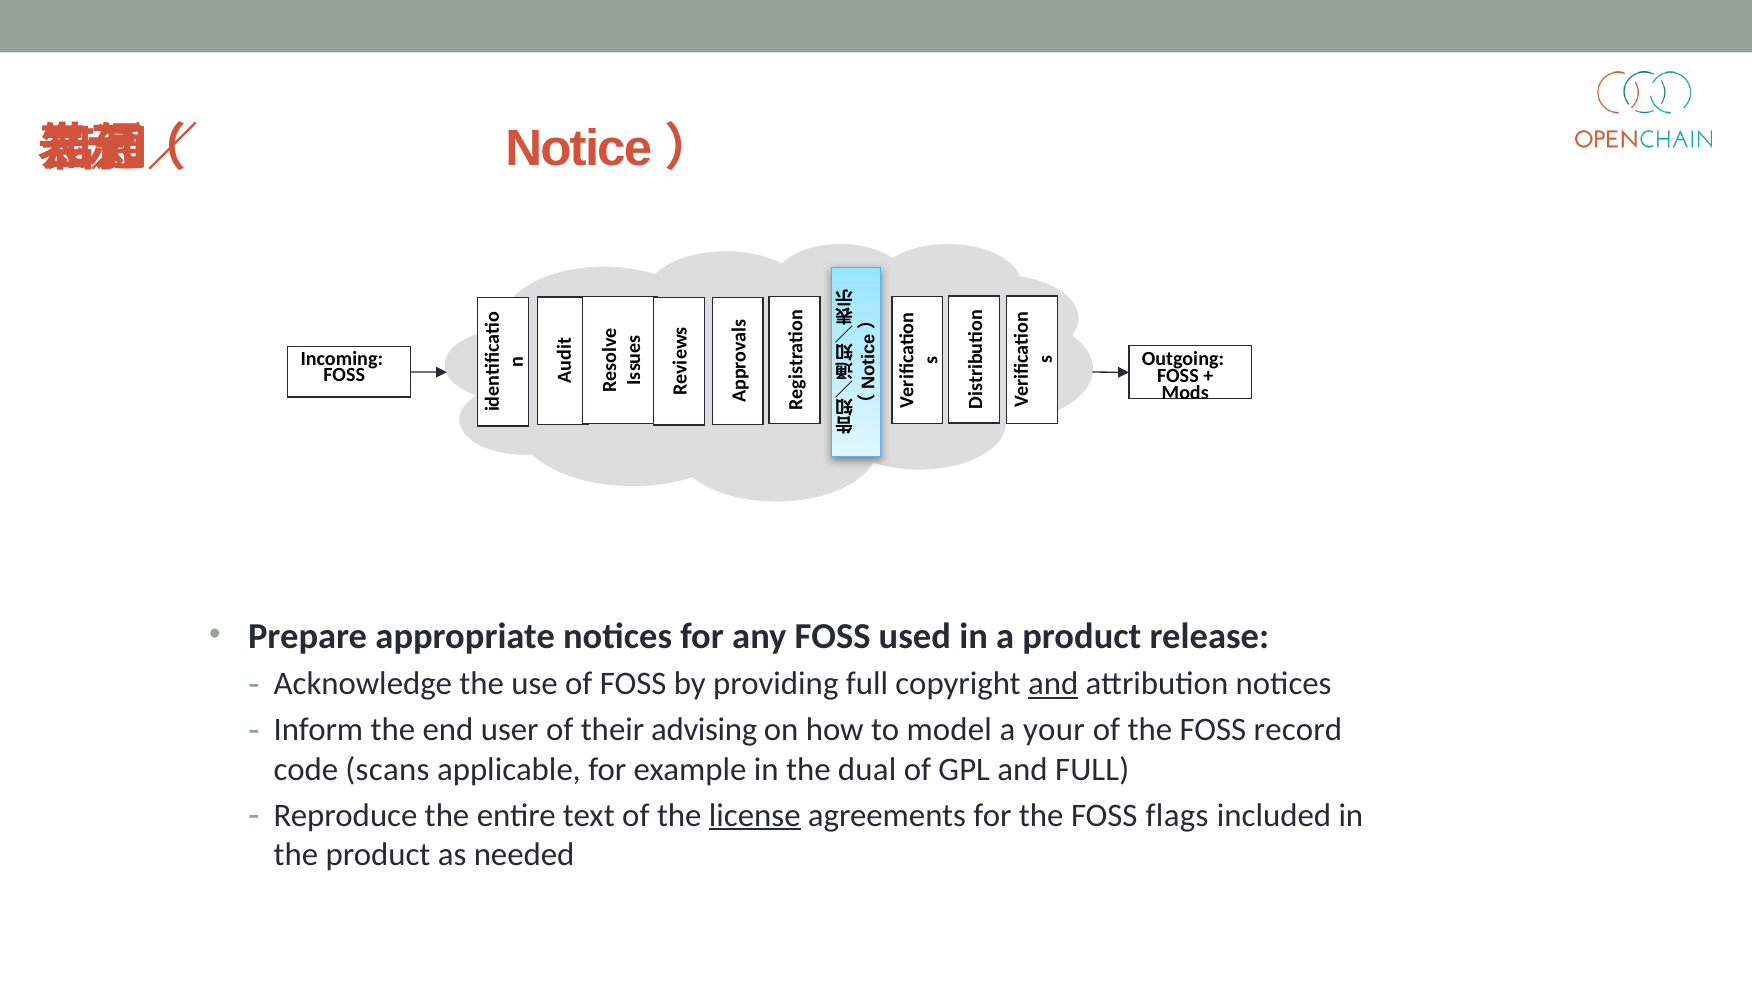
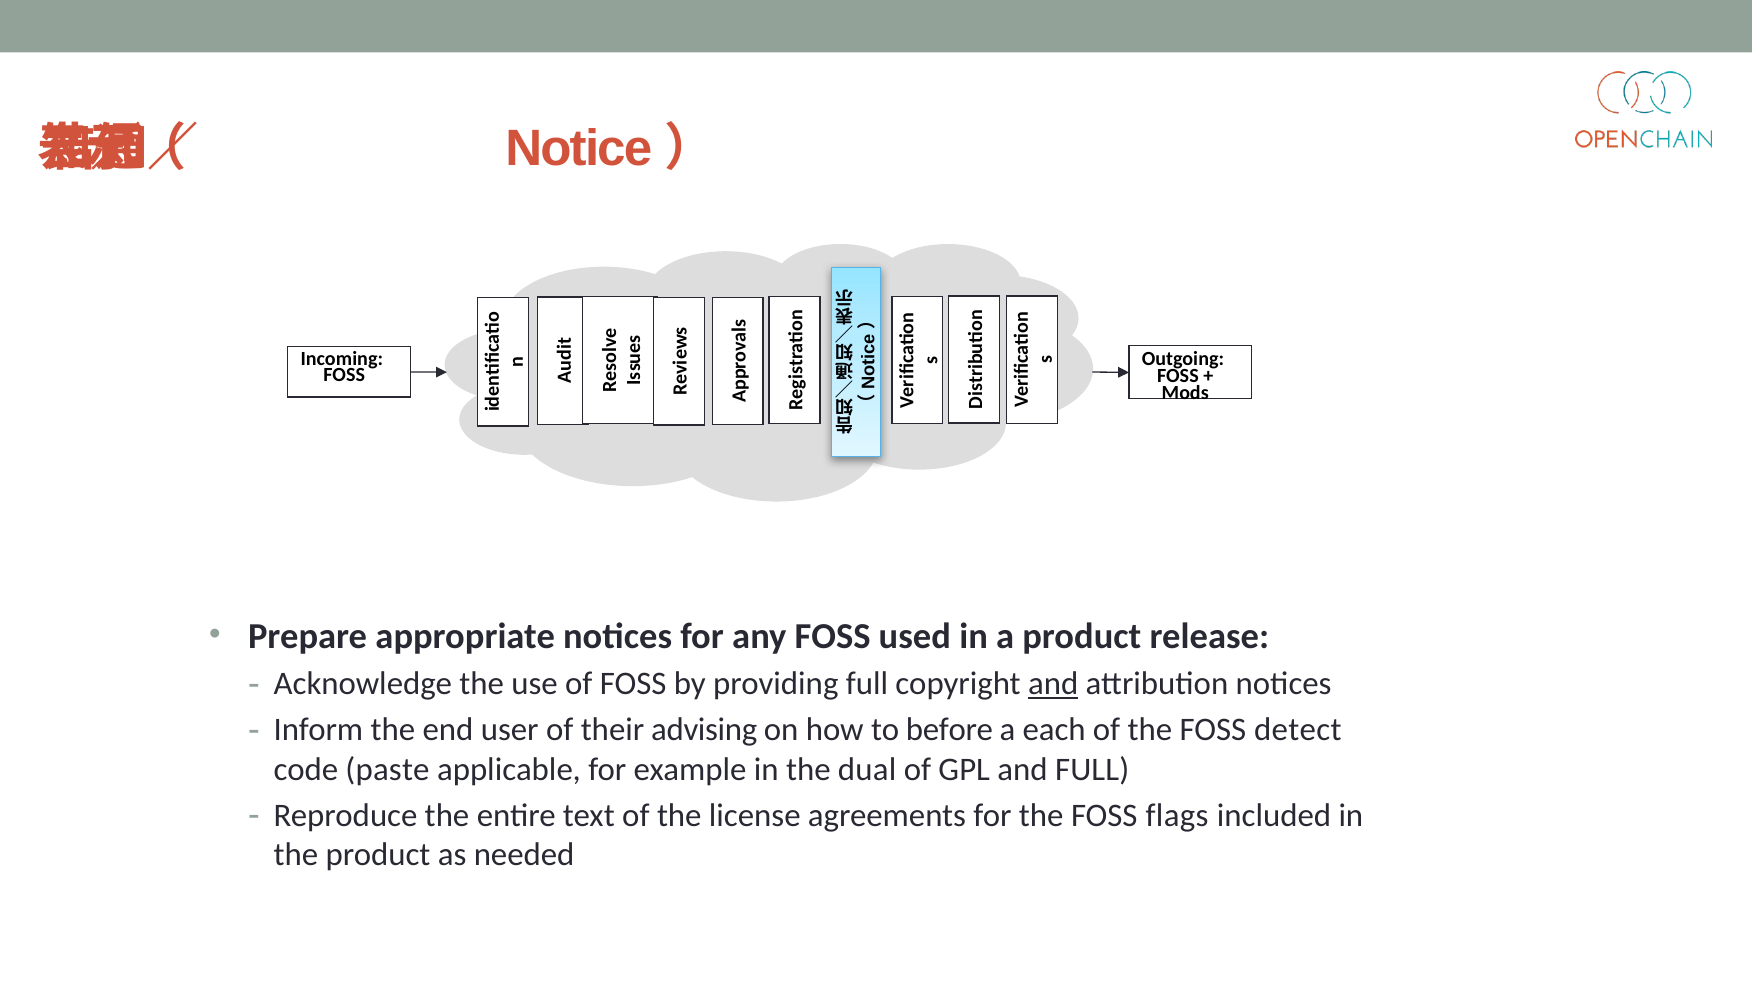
model: model -> before (949, 730)
your: your -> each (1054, 730)
record: record -> detect (1298, 730)
scans: scans -> paste (387, 770)
license underline: present -> none (755, 816)
